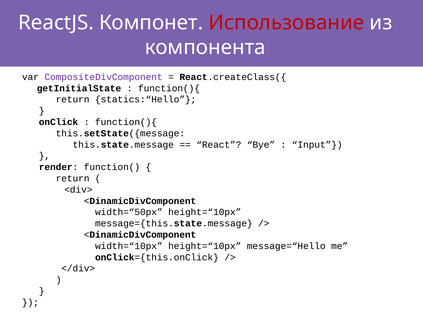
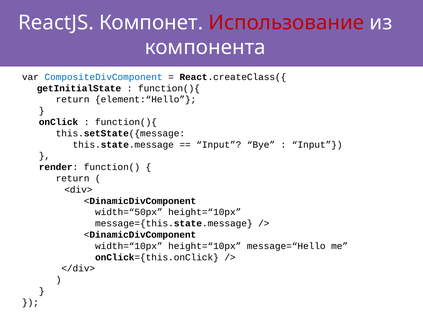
CompositeDivComponent colour: purple -> blue (104, 77)
statics:“Hello: statics:“Hello -> element:“Hello (146, 100)
React: React -> Input (219, 145)
